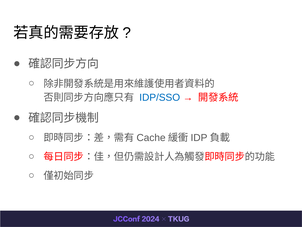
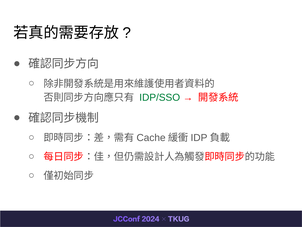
IDP/SSO colour: blue -> green (160, 97)
